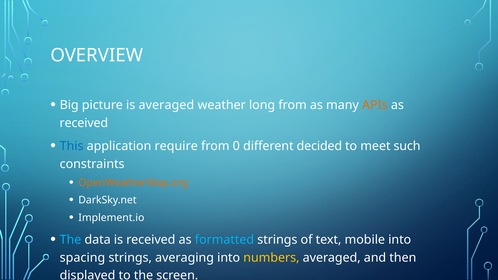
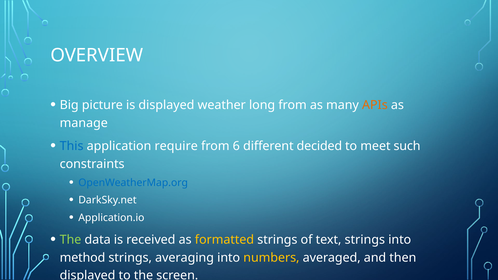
is averaged: averaged -> displayed (166, 105)
received: received -> manage (84, 123)
0: 0 -> 6 (236, 146)
OpenWeatherMap.org colour: orange -> blue (133, 183)
Implement.io: Implement.io -> Application.io (111, 218)
The colour: light blue -> light green (71, 240)
formatted colour: light blue -> yellow (224, 240)
text mobile: mobile -> strings (365, 240)
spacing: spacing -> method (83, 258)
